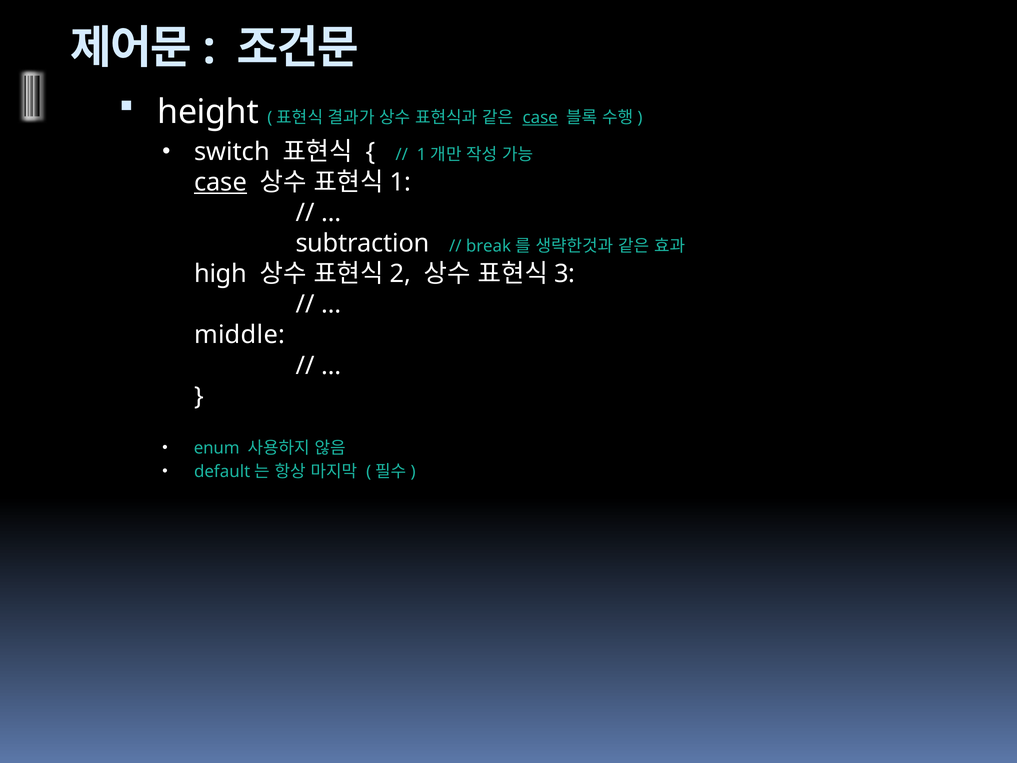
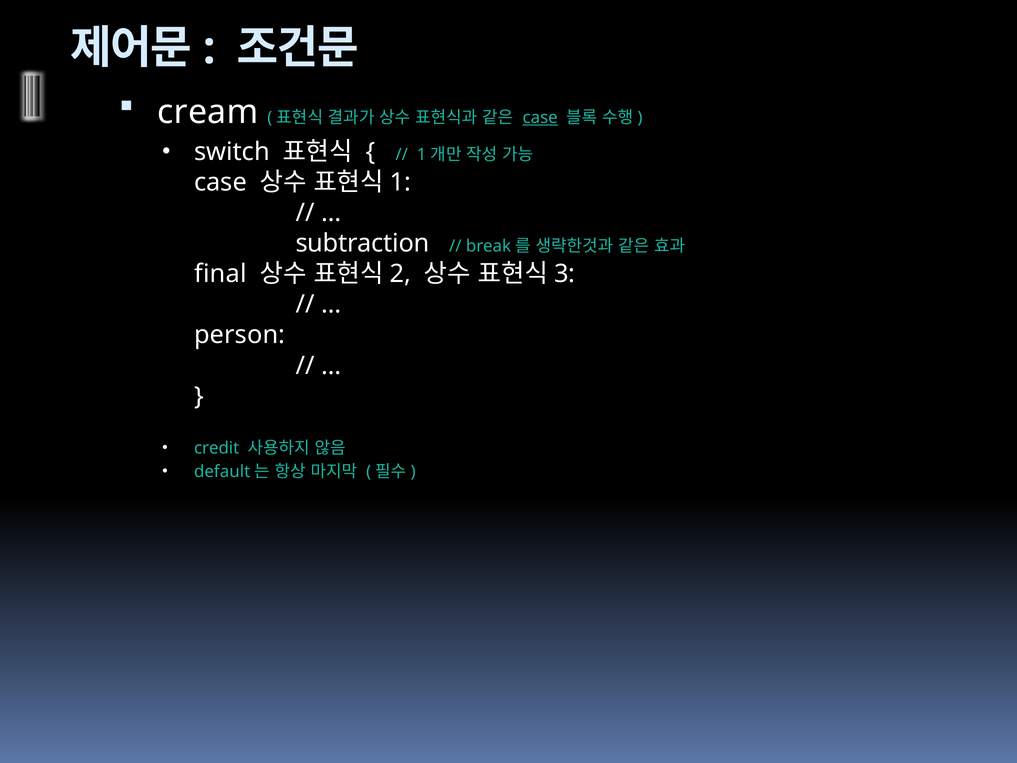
height: height -> cream (208, 112)
case underline: present -> none (220, 182)
high: high -> final (220, 274)
middle: middle -> person (240, 335)
enum: enum -> credit (217, 448)
